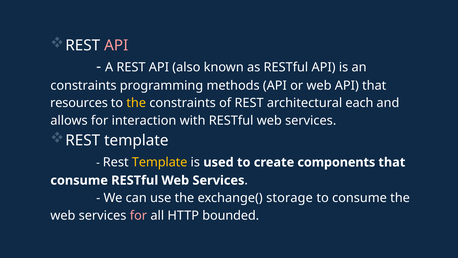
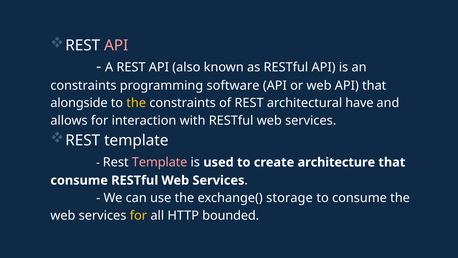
methods: methods -> software (233, 85)
resources: resources -> alongside (79, 103)
each: each -> have (359, 103)
Template colour: yellow -> pink (160, 162)
components: components -> architecture (336, 162)
for colour: pink -> yellow (138, 215)
